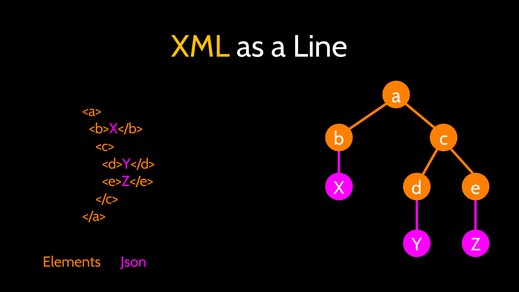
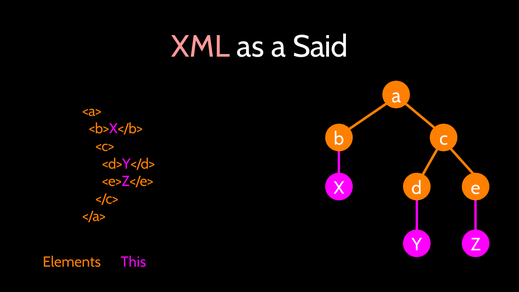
XML colour: yellow -> pink (200, 47)
Line: Line -> Said (320, 47)
Json: Json -> This (133, 262)
